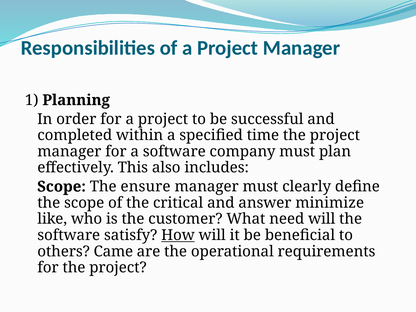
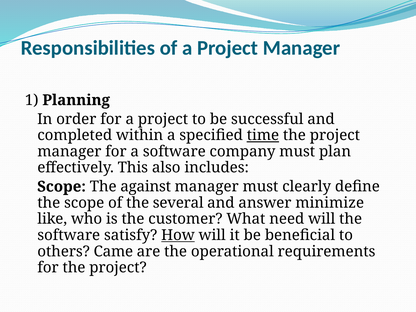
time underline: none -> present (263, 135)
ensure: ensure -> against (146, 187)
critical: critical -> several (178, 203)
